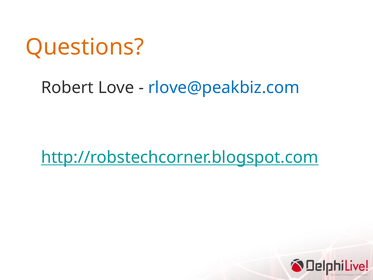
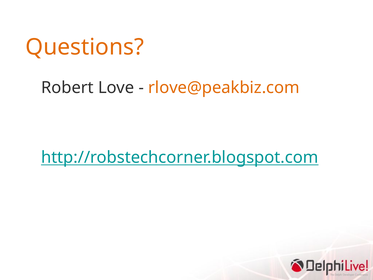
rlove@peakbiz.com colour: blue -> orange (224, 88)
